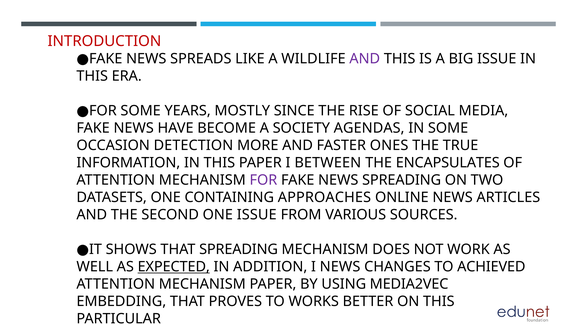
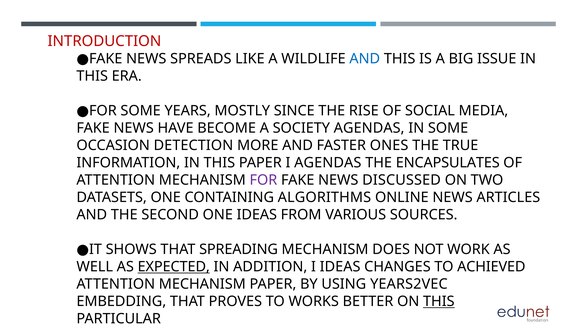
AND colour: purple -> blue (365, 59)
I BETWEEN: BETWEEN -> AGENDAS (328, 163)
NEWS SPREADING: SPREADING -> DISCUSSED (402, 180)
APPROACHES: APPROACHES -> ALGORITHMS (324, 197)
ONE ISSUE: ISSUE -> IDEAS (257, 214)
I NEWS: NEWS -> IDEAS (340, 266)
MEDIA2VEC: MEDIA2VEC -> YEARS2VEC (409, 284)
THIS underline: none -> present (439, 301)
